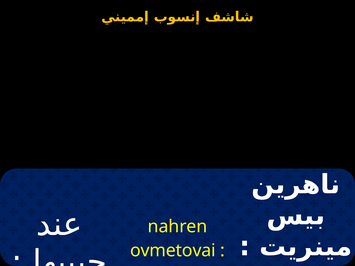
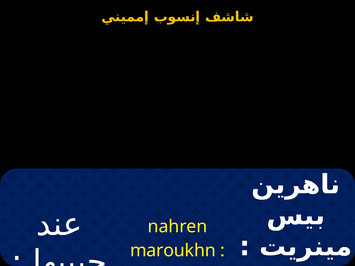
ovmetovai: ovmetovai -> maroukhn (173, 251)
